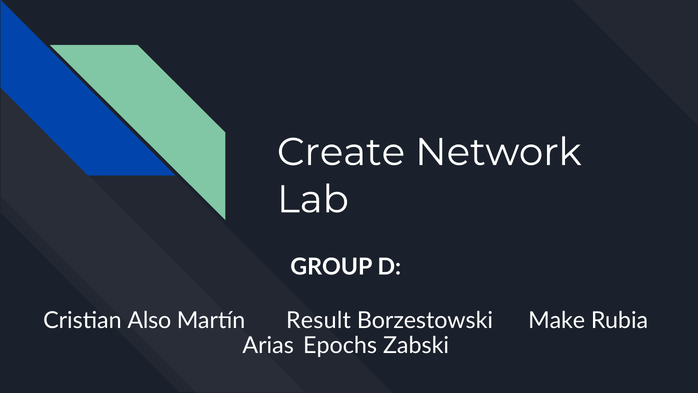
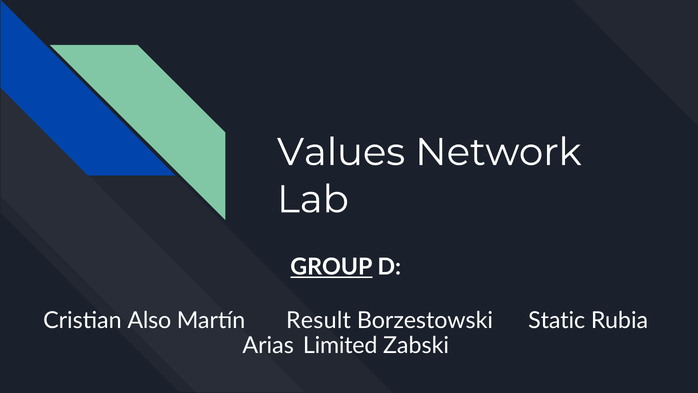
Create: Create -> Values (341, 152)
GROUP underline: none -> present (331, 267)
Make: Make -> Static (557, 320)
Epochs: Epochs -> Limited (340, 345)
